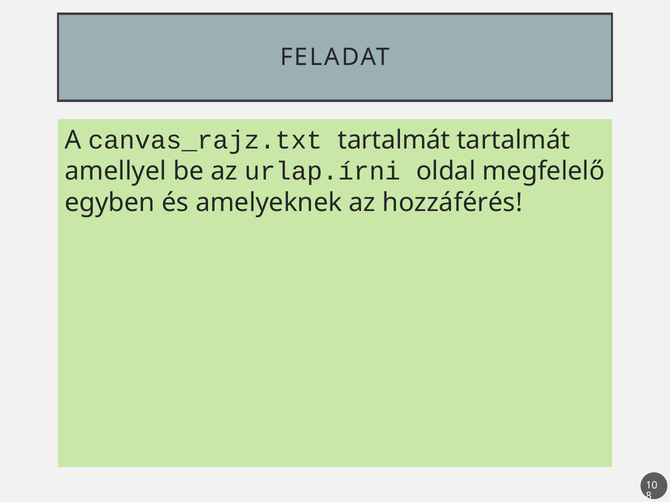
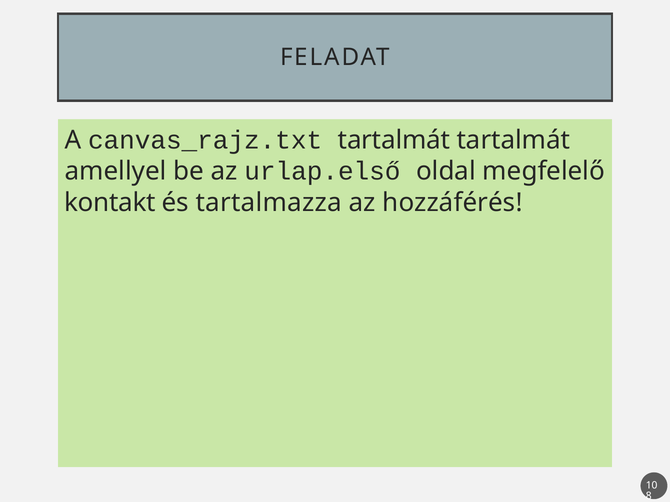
urlap.írni: urlap.írni -> urlap.első (322, 171)
egyben: egyben -> kontakt (110, 203)
amelyeknek: amelyeknek -> tartalmazza (269, 203)
